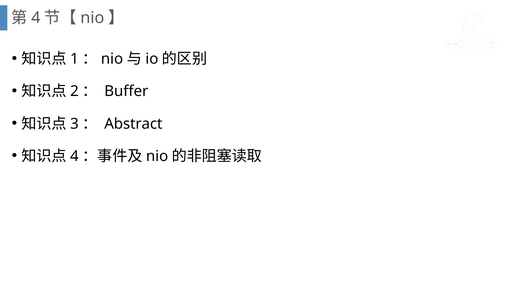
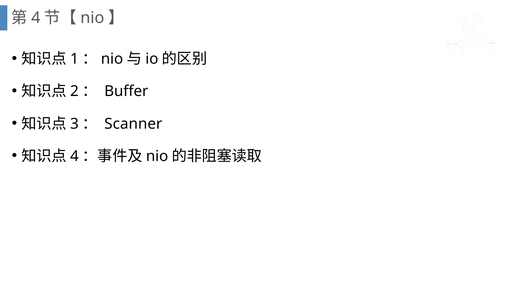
Abstract: Abstract -> Scanner (133, 124)
